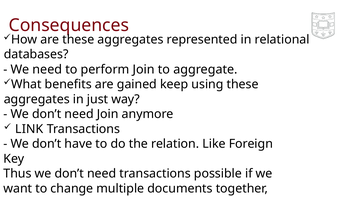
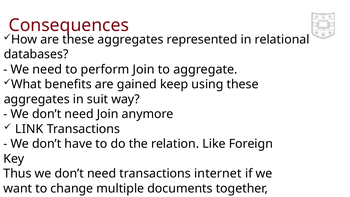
just: just -> suit (98, 99)
possible: possible -> internet (218, 173)
